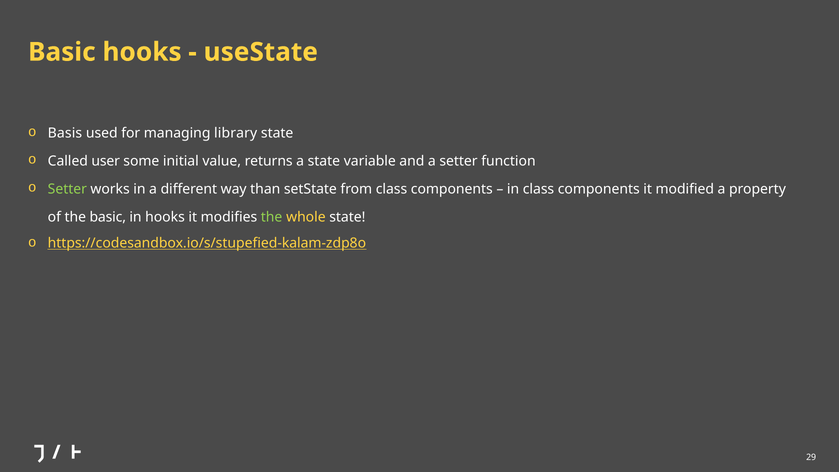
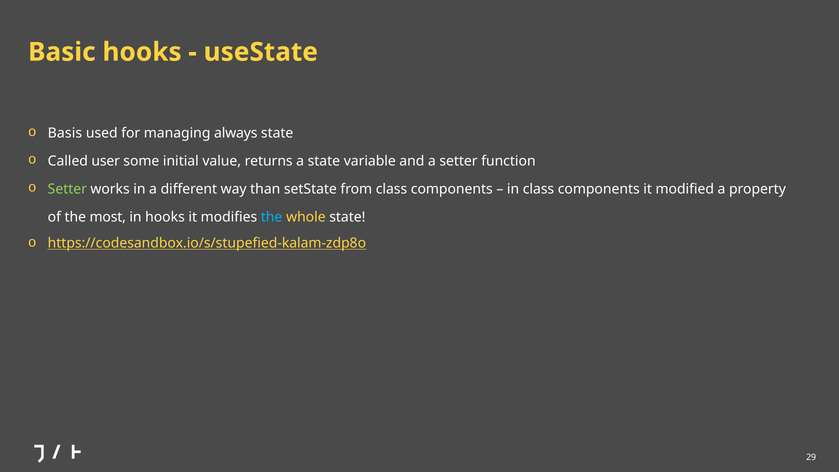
library: library -> always (236, 133)
the basic: basic -> most (108, 217)
the colour: light green -> light blue (272, 217)
